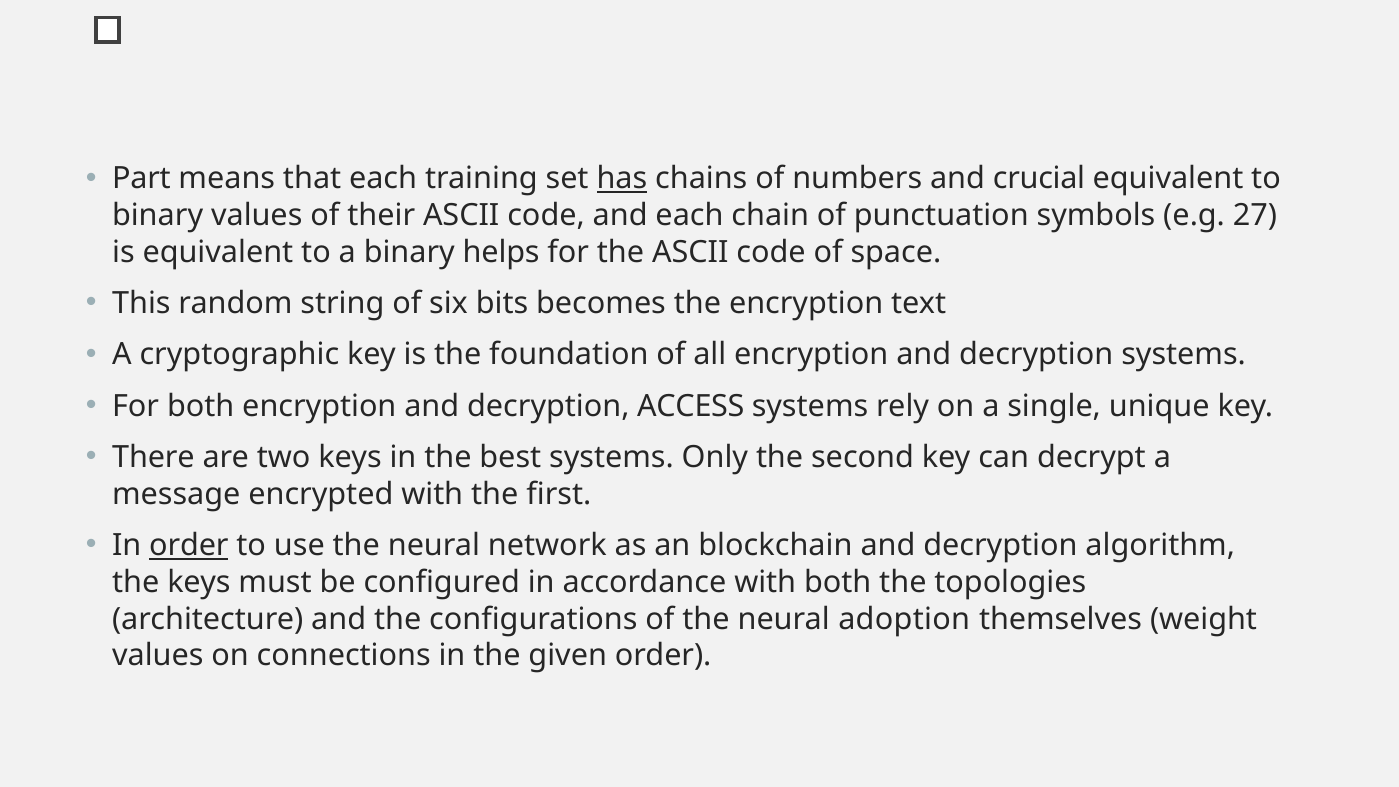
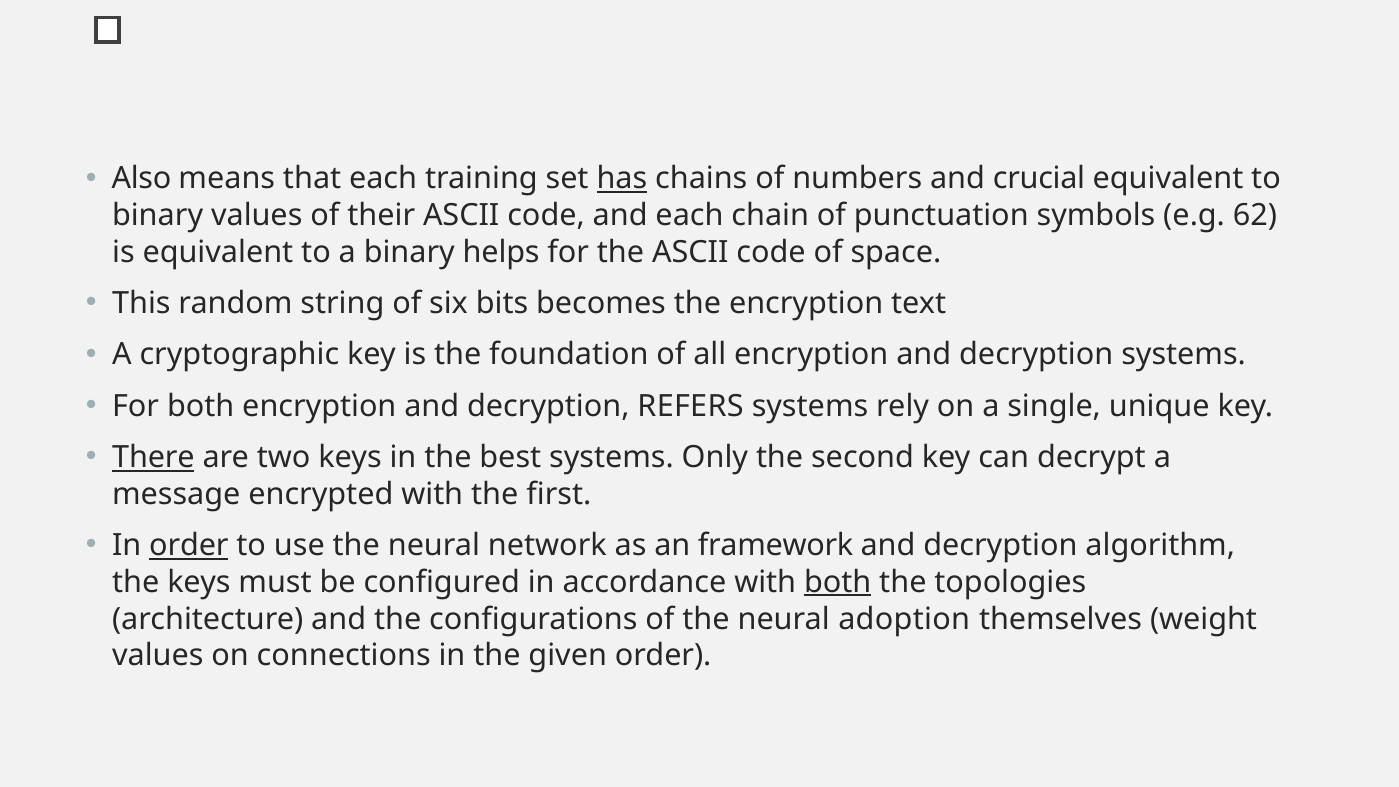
Part: Part -> Also (141, 179)
27: 27 -> 62 (1255, 215)
ACCESS: ACCESS -> REFERS (691, 406)
There underline: none -> present (153, 457)
blockchain: blockchain -> framework (776, 545)
both underline: none -> present (838, 582)
